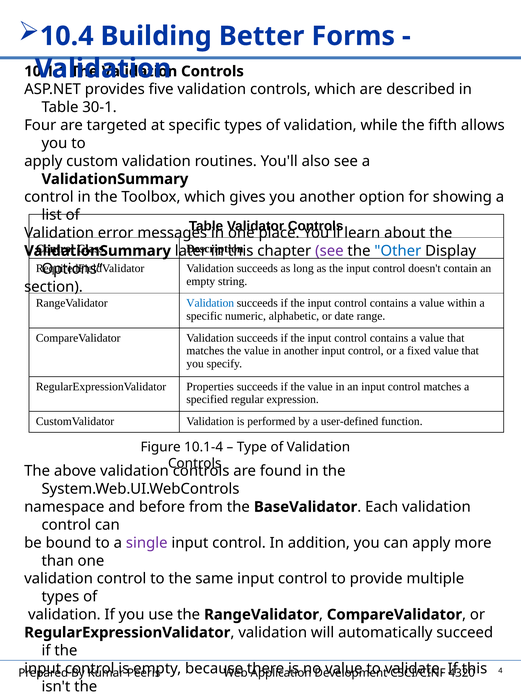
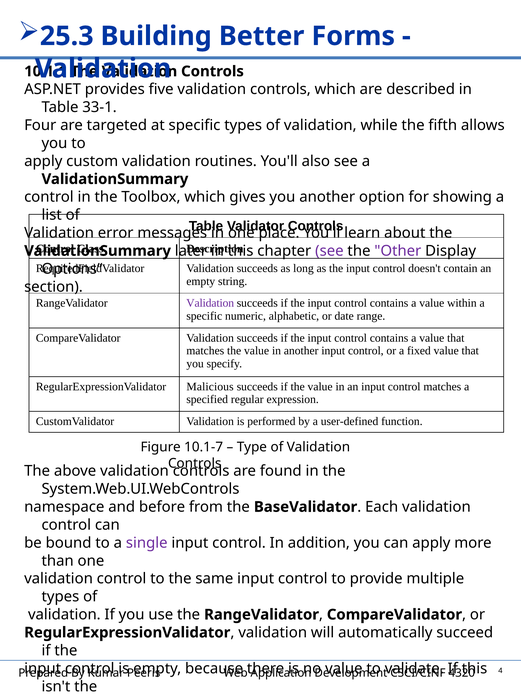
10.4: 10.4 -> 25.3 (67, 36)
30-1: 30-1 -> 33-1 (100, 107)
Other colour: blue -> purple (398, 251)
Validation colour: blue -> purple (210, 303)
Properties: Properties -> Malicious (210, 386)
10.1-4: 10.1-4 -> 10.1-7 (204, 447)
